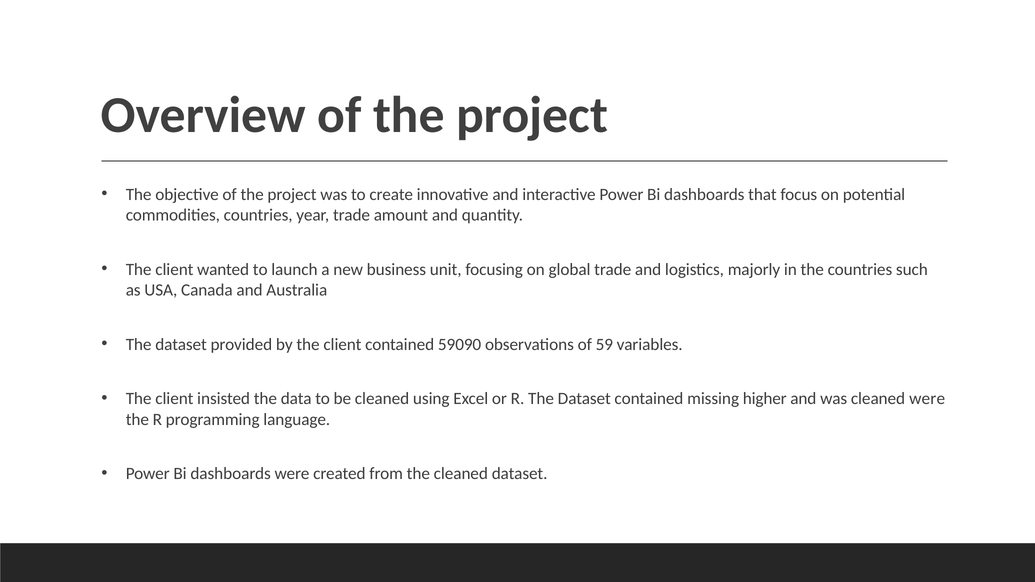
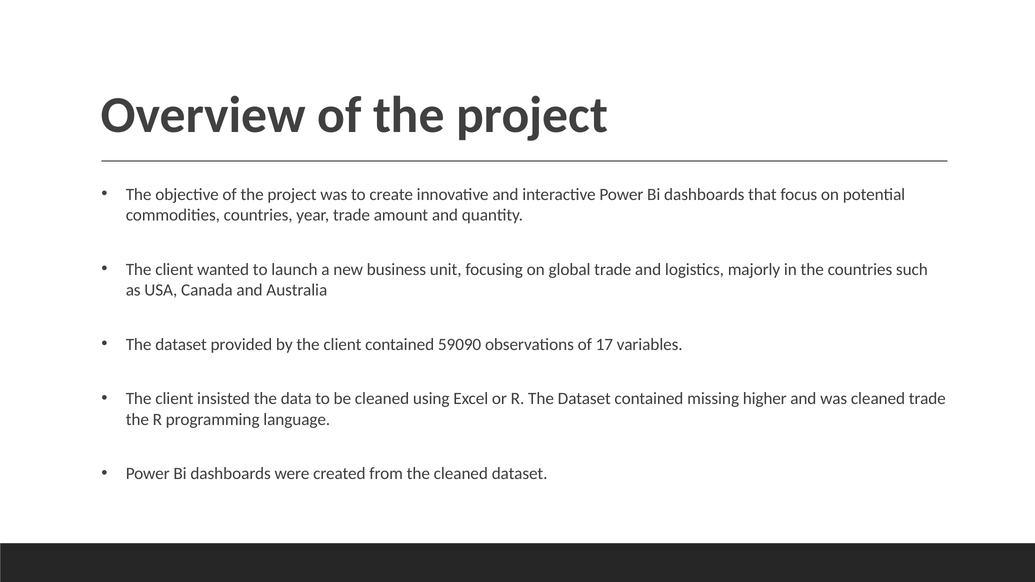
59: 59 -> 17 (604, 344)
cleaned were: were -> trade (927, 399)
